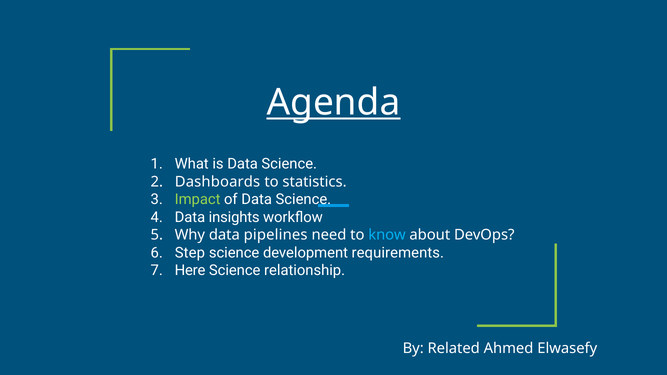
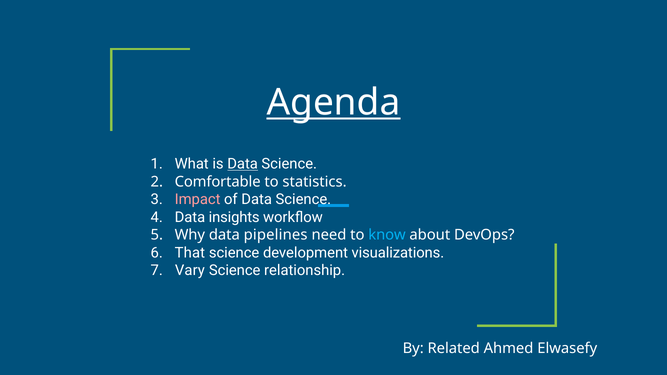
Data underline: none -> present (243, 164)
Dashboards: Dashboards -> Comfortable (218, 182)
Impact colour: light green -> pink (198, 200)
Step: Step -> That (190, 253)
requirements: requirements -> visualizations (398, 253)
Here: Here -> Vary (190, 271)
